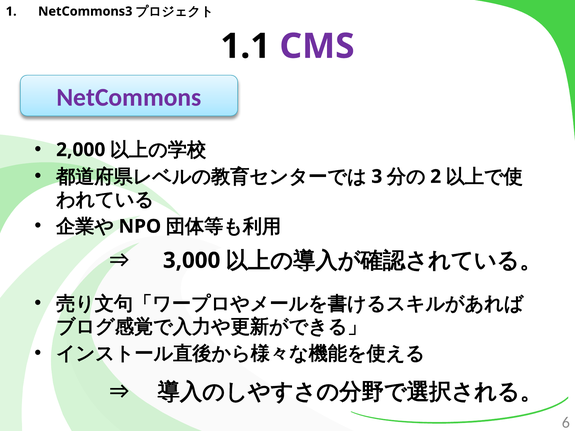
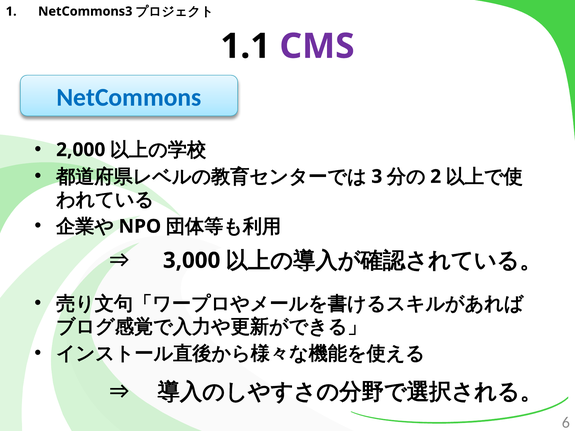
NetCommons colour: purple -> blue (129, 98)
